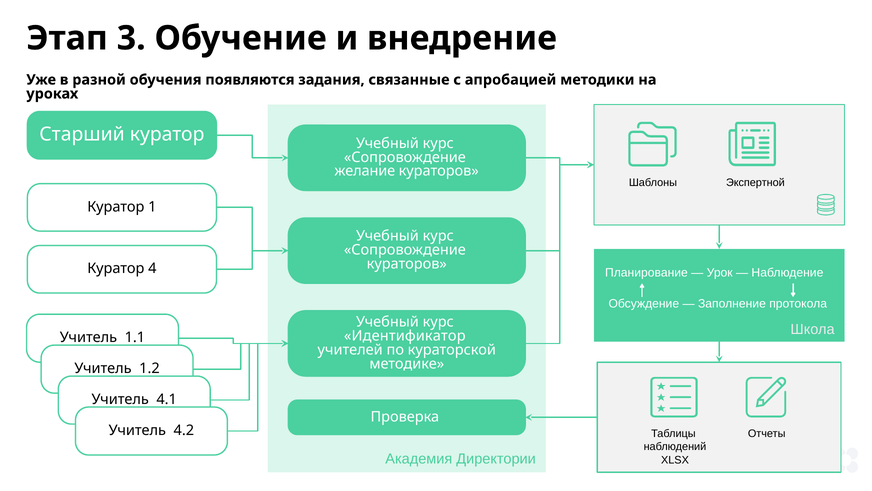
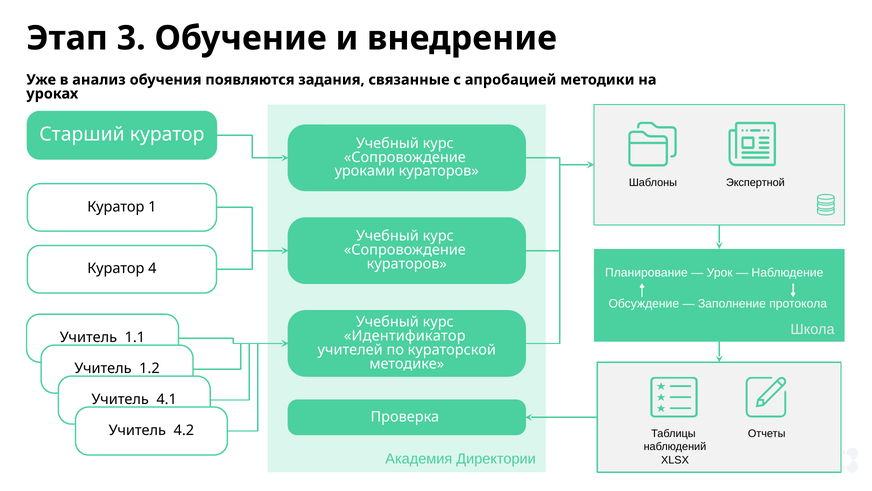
разной: разной -> анализ (99, 80)
желание: желание -> уроками (365, 171)
